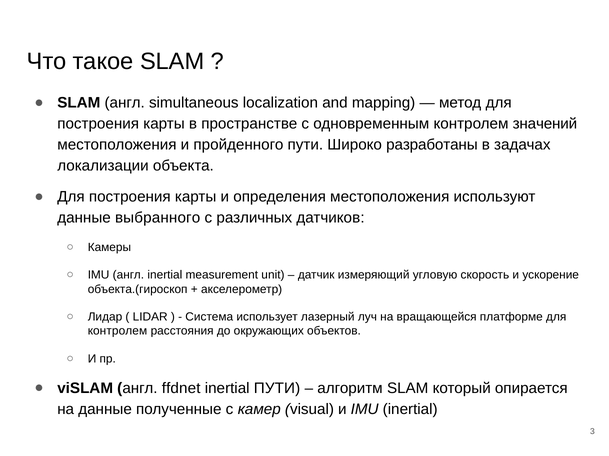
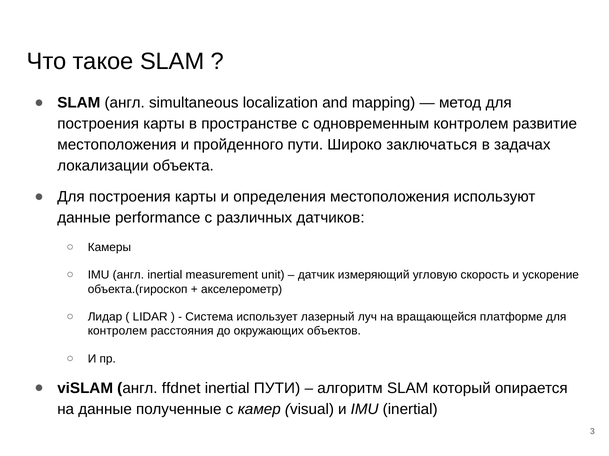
значений: значений -> развитие (545, 124)
разработаны: разработаны -> заключаться (432, 145)
выбранного: выбранного -> performance (158, 218)
